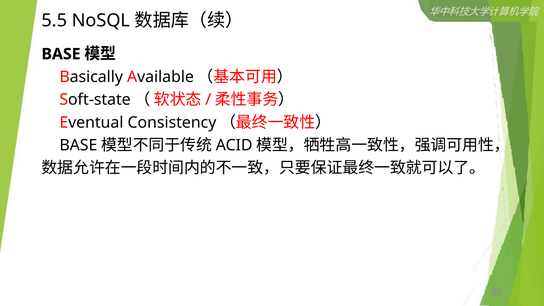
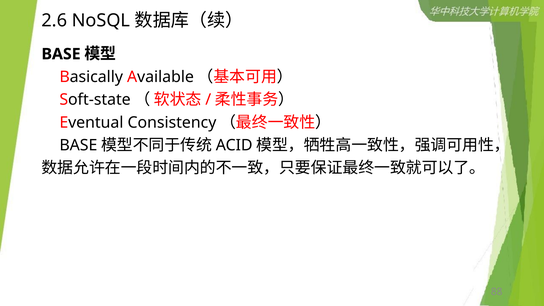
5.5: 5.5 -> 2.6 (54, 20)
